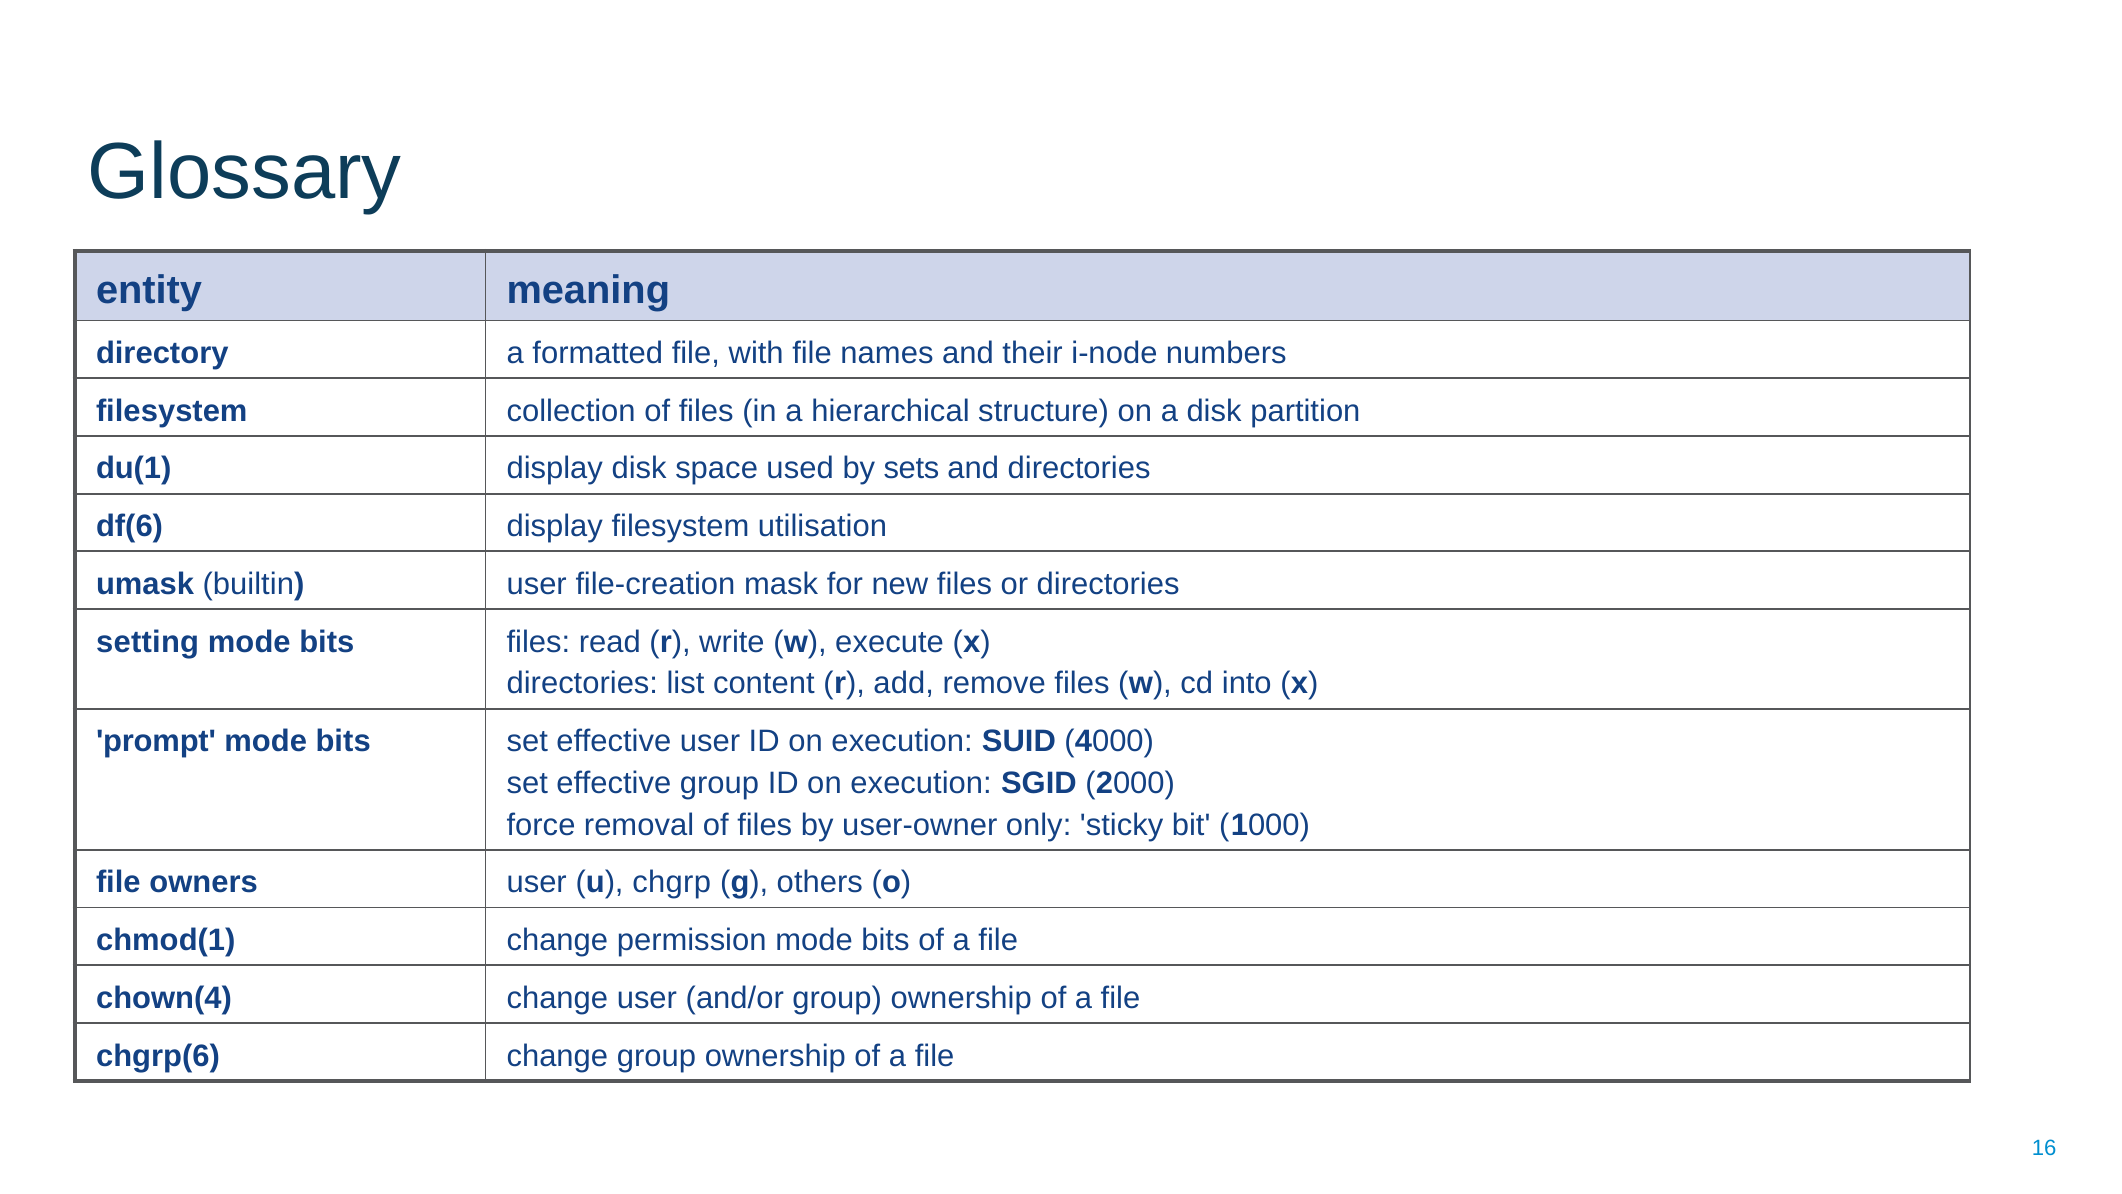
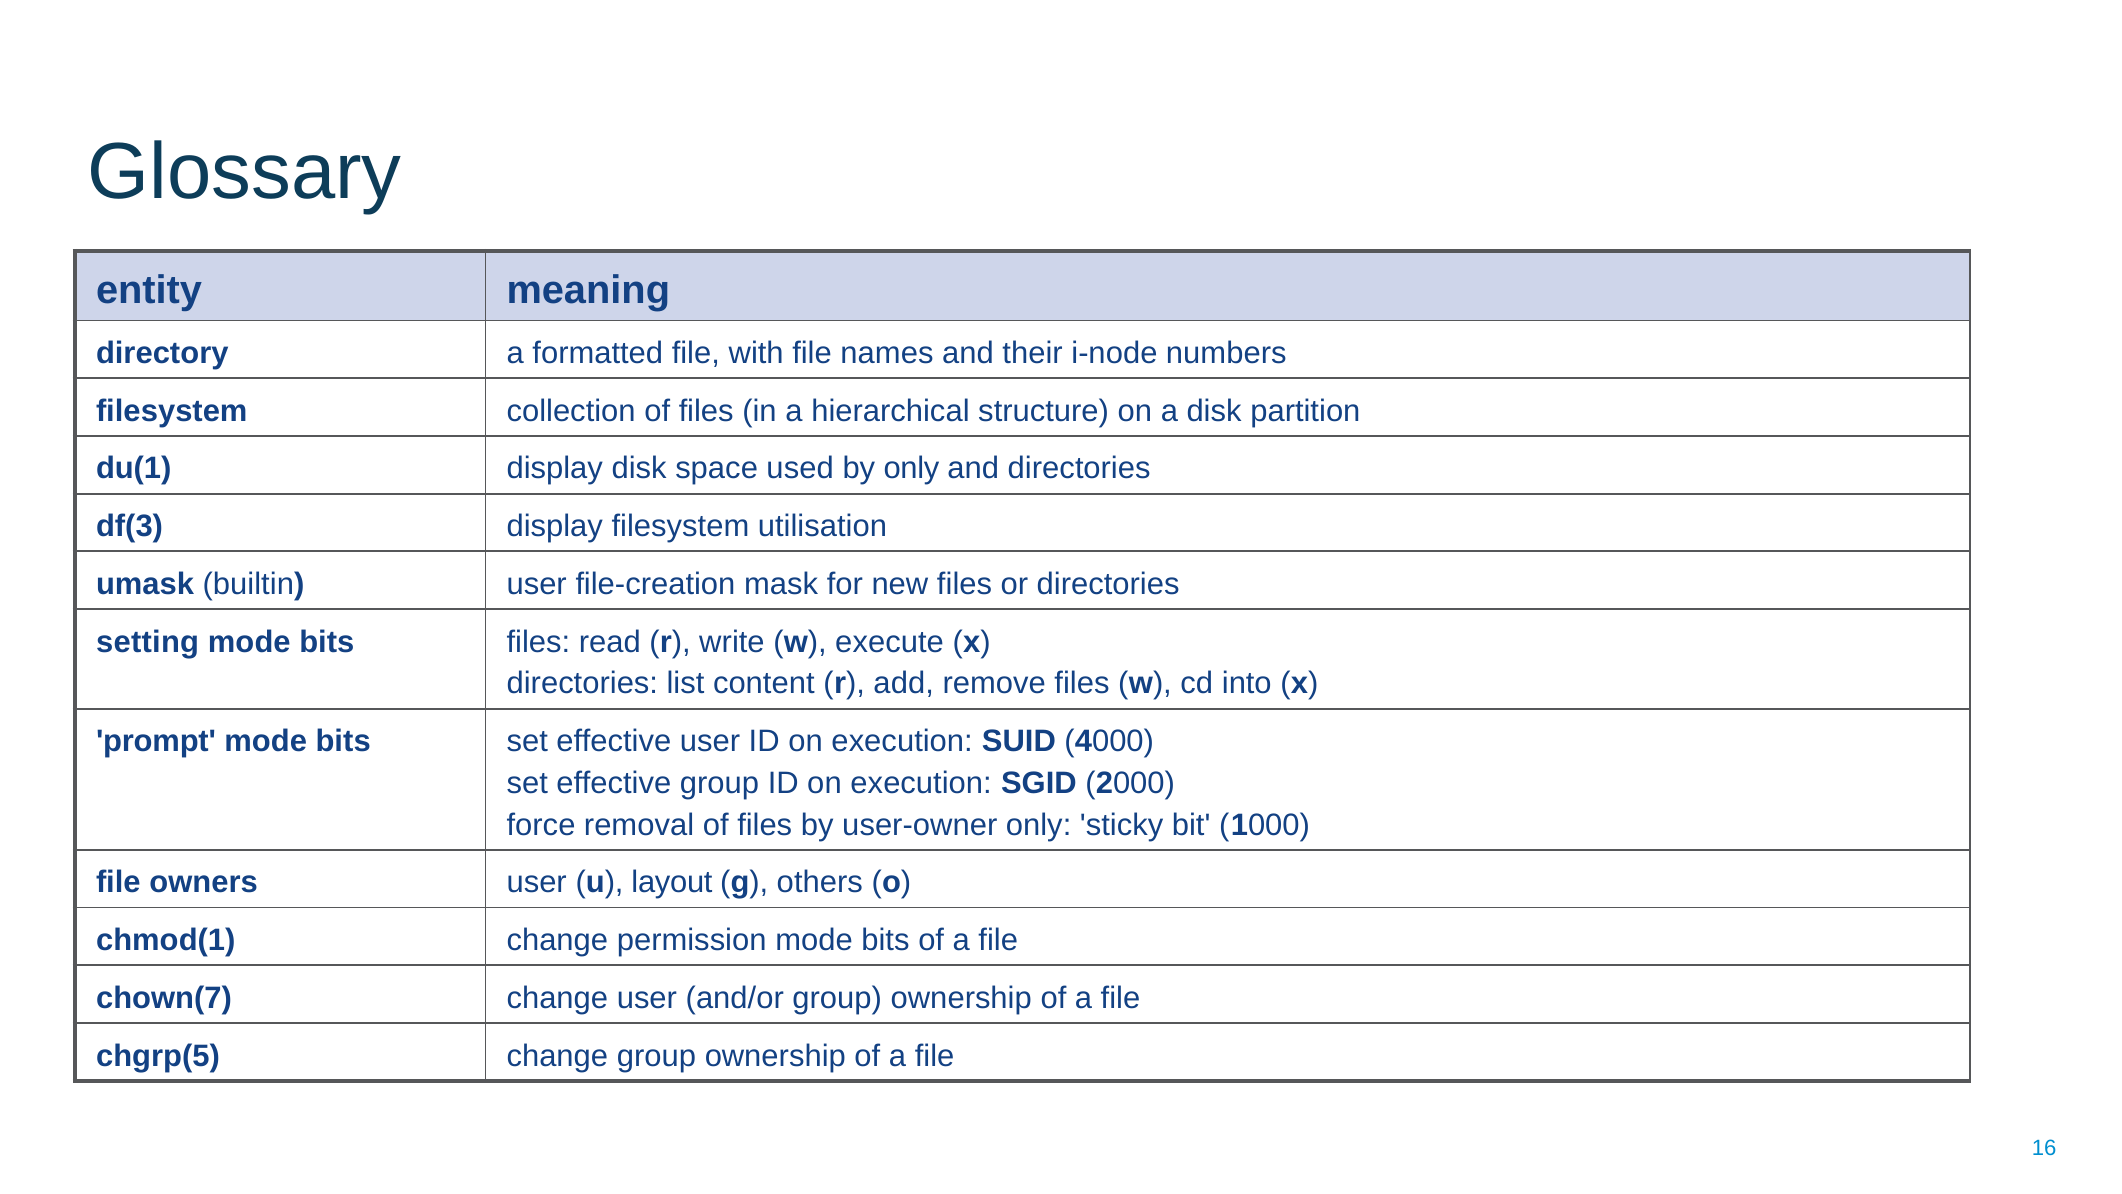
by sets: sets -> only (911, 469)
df(6: df(6 -> df(3 (130, 526)
chgrp: chgrp -> layout (672, 882)
chown(4: chown(4 -> chown(7 (164, 998)
chgrp(6: chgrp(6 -> chgrp(5 (158, 1055)
